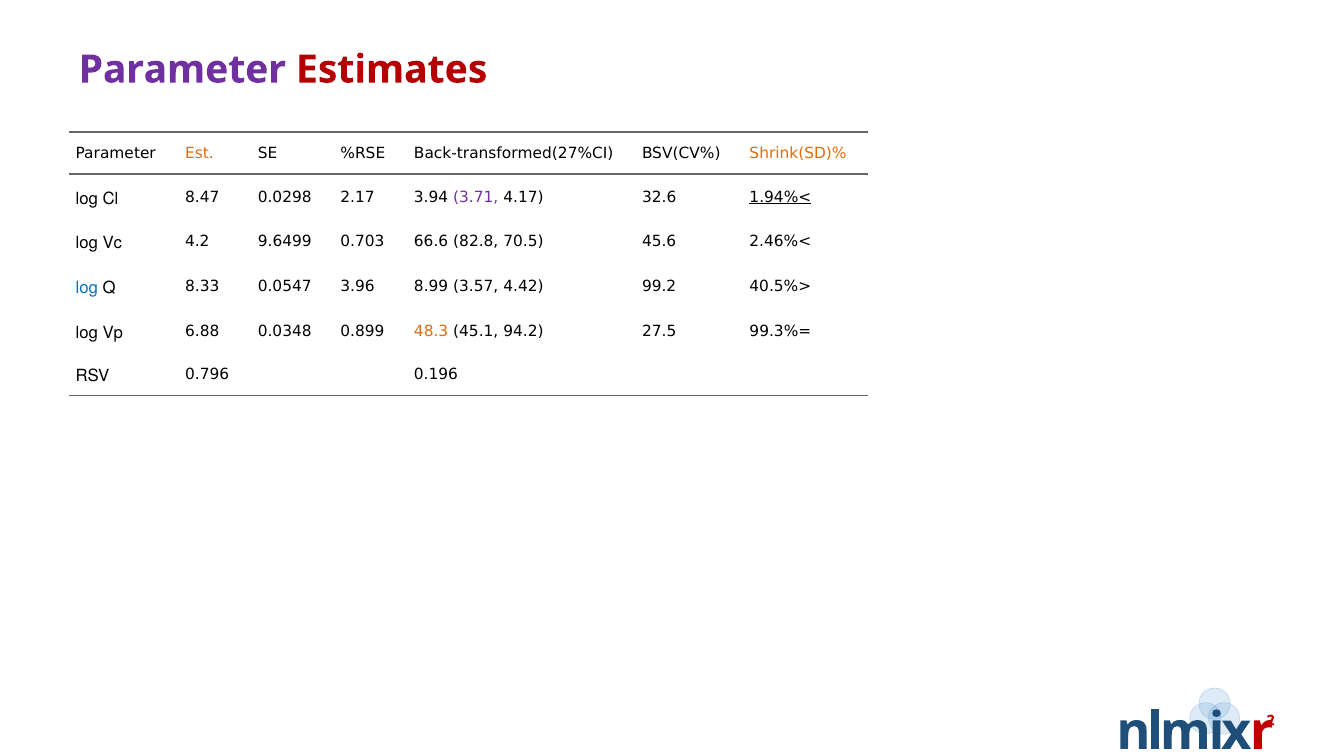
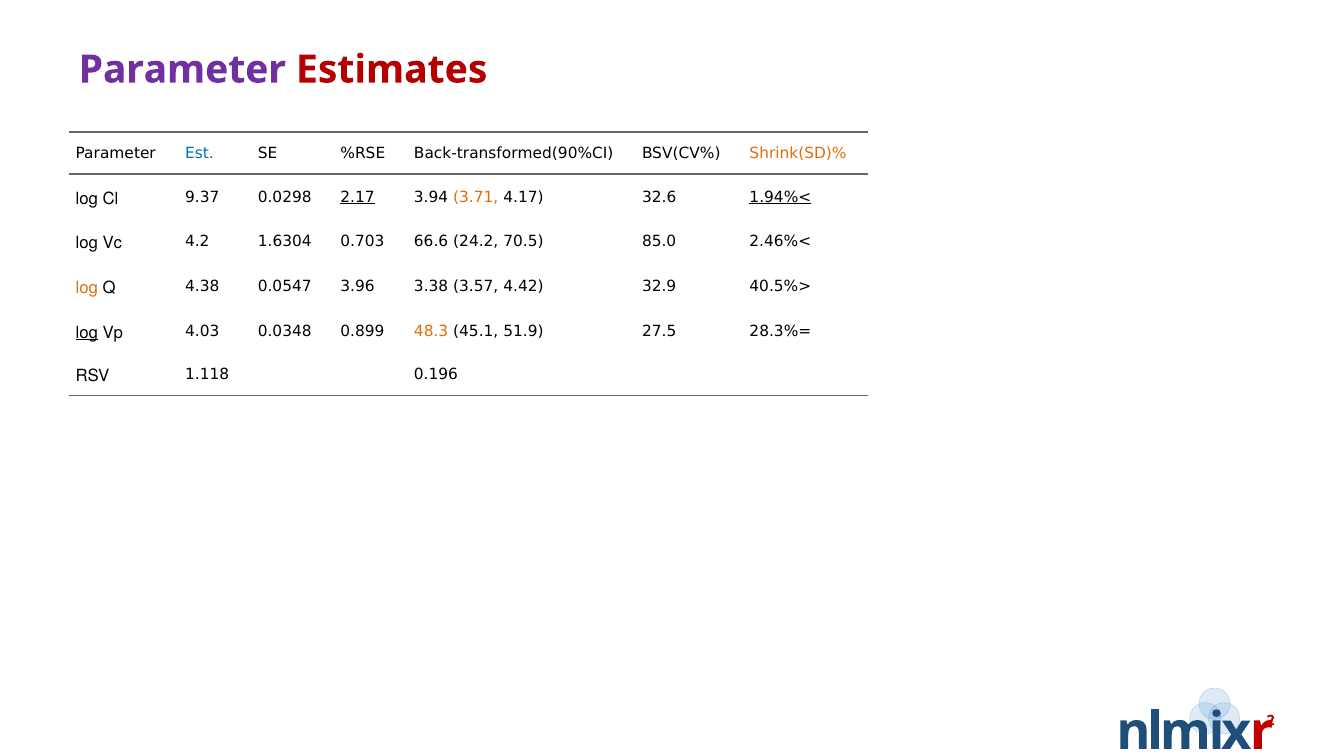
Est colour: orange -> blue (199, 153)
Back-transformed(27%CI: Back-transformed(27%CI -> Back-transformed(90%CI (514, 153)
8.47: 8.47 -> 9.37 (202, 197)
2.17 underline: none -> present (358, 197)
3.71 colour: purple -> orange (476, 197)
9.6499: 9.6499 -> 1.6304 (285, 242)
82.8: 82.8 -> 24.2 (476, 242)
45.6: 45.6 -> 85.0 (659, 242)
log colour: blue -> orange (87, 288)
8.33: 8.33 -> 4.38 (202, 286)
8.99: 8.99 -> 3.38 (431, 286)
99.2: 99.2 -> 32.9 (659, 286)
log underline: none -> present (87, 333)
6.88: 6.88 -> 4.03 (202, 331)
94.2: 94.2 -> 51.9 (523, 331)
99.3%=: 99.3%= -> 28.3%= (780, 331)
0.796: 0.796 -> 1.118 (207, 374)
